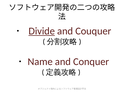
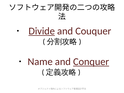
Conquer underline: none -> present (91, 62)
